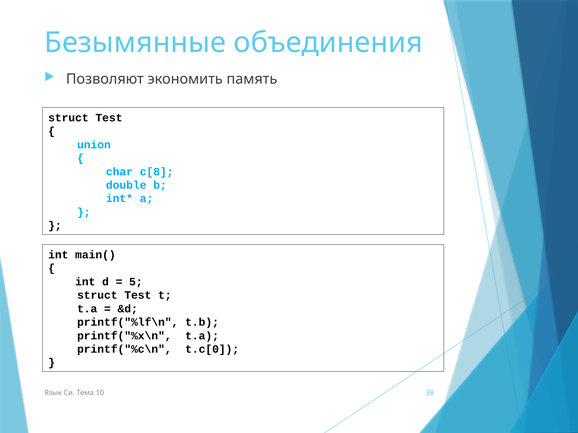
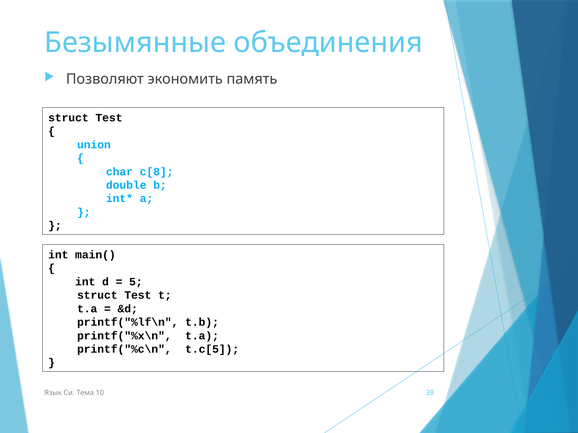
t.c[0: t.c[0 -> t.c[5 (212, 350)
